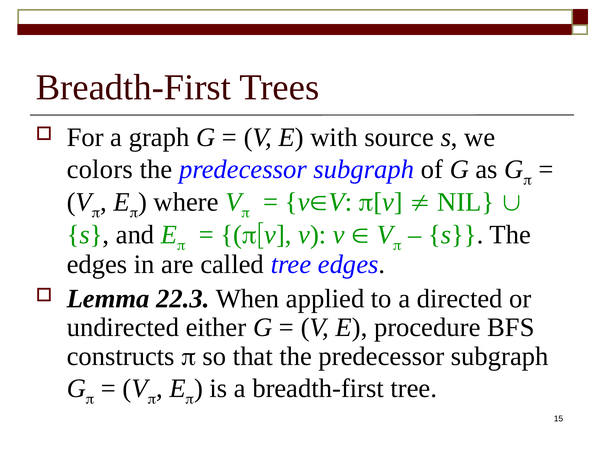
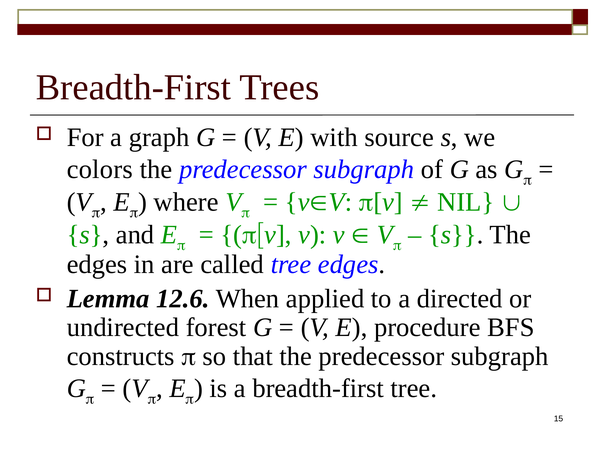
22.3: 22.3 -> 12.6 (183, 298)
either: either -> forest (216, 327)
